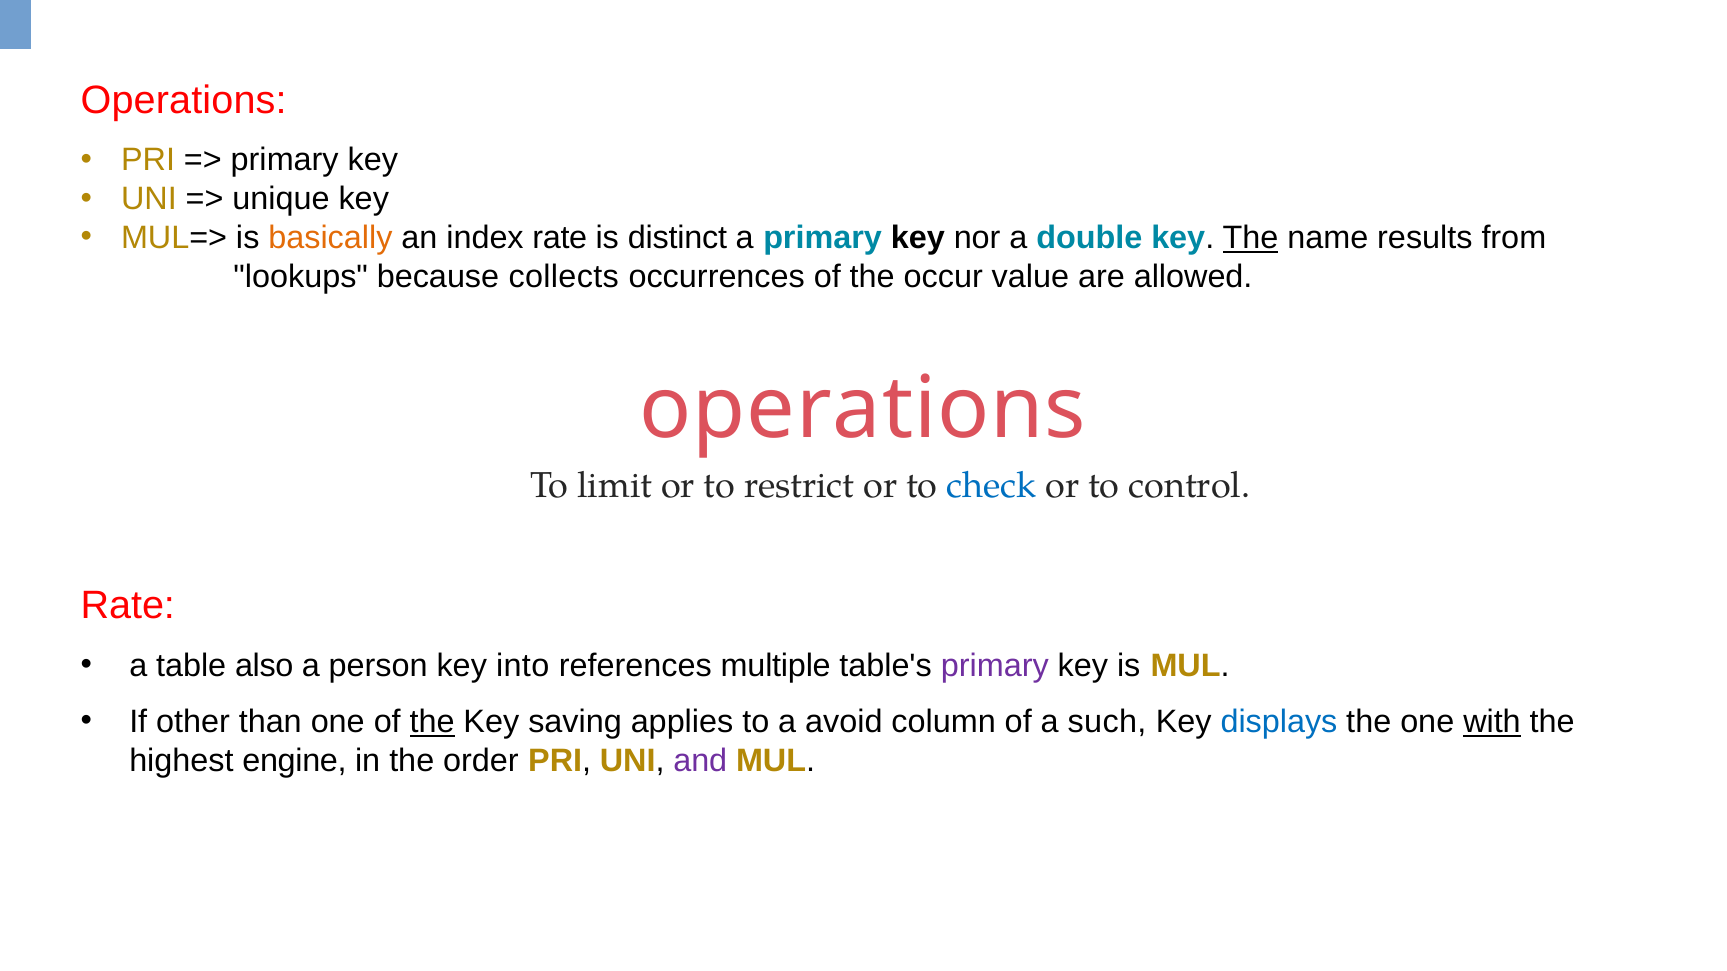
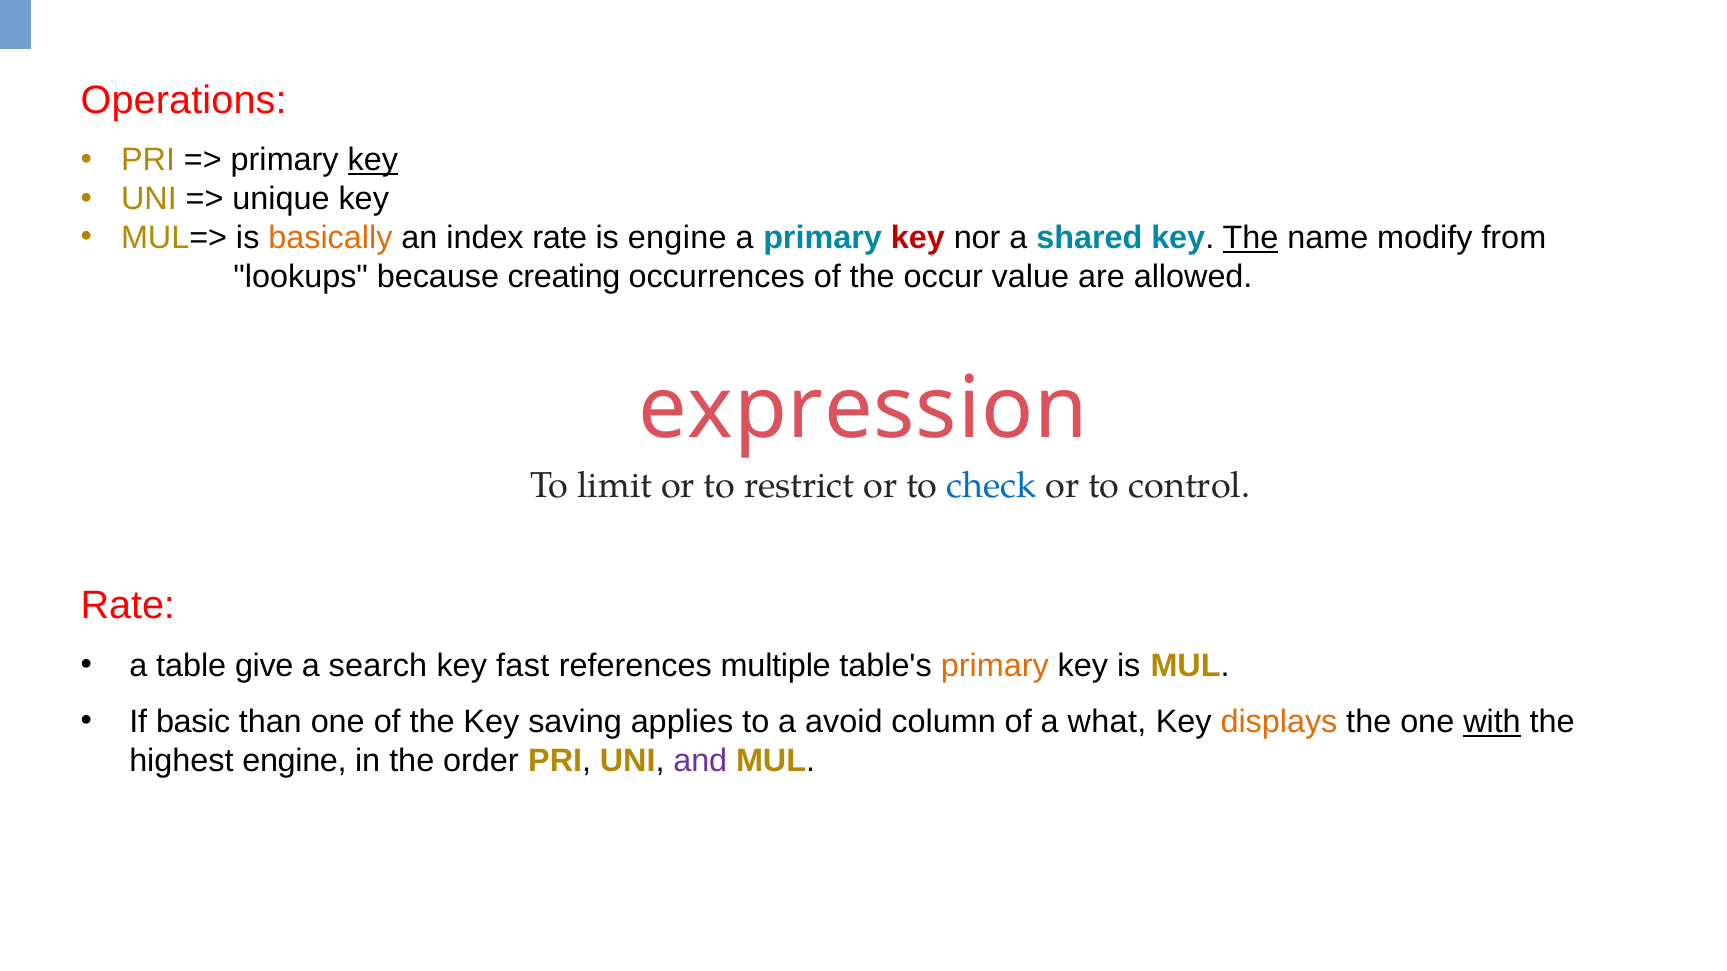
key underline: none -> present (373, 160)
is distinct: distinct -> engine (677, 238)
key colour: black -> red (918, 238)
double: double -> shared (1089, 238)
results: results -> modify (1425, 238)
collects: collects -> creating (564, 277)
operations: operations -> expression (863, 409)
also: also -> give (264, 666)
person: person -> search (378, 666)
into: into -> fast (523, 666)
primary colour: purple -> orange (995, 666)
other: other -> basic (193, 722)
the underline: present -> none (432, 722)
such: such -> what (1107, 722)
displays colour: blue -> orange (1279, 722)
